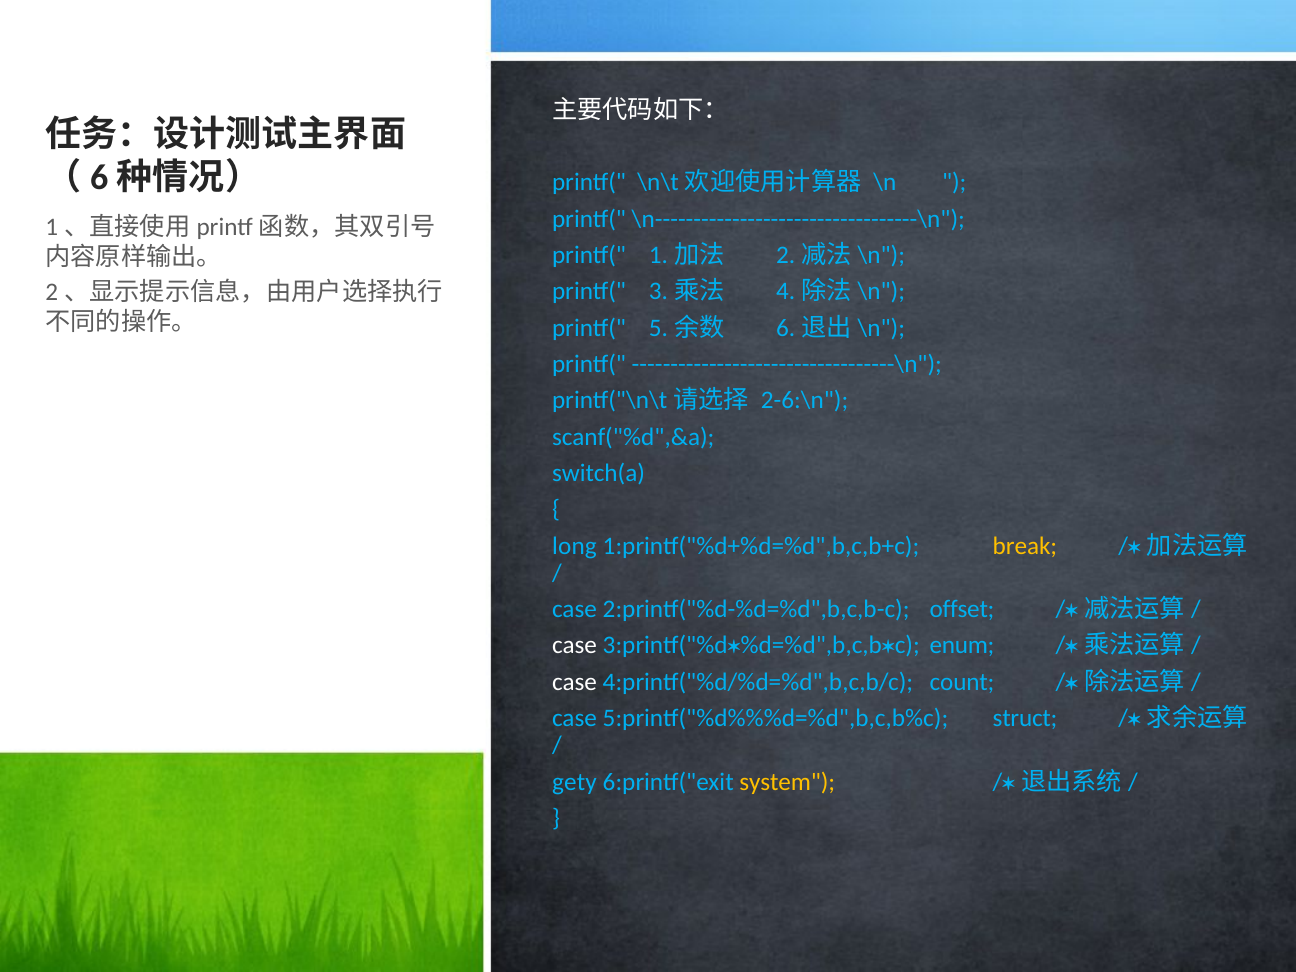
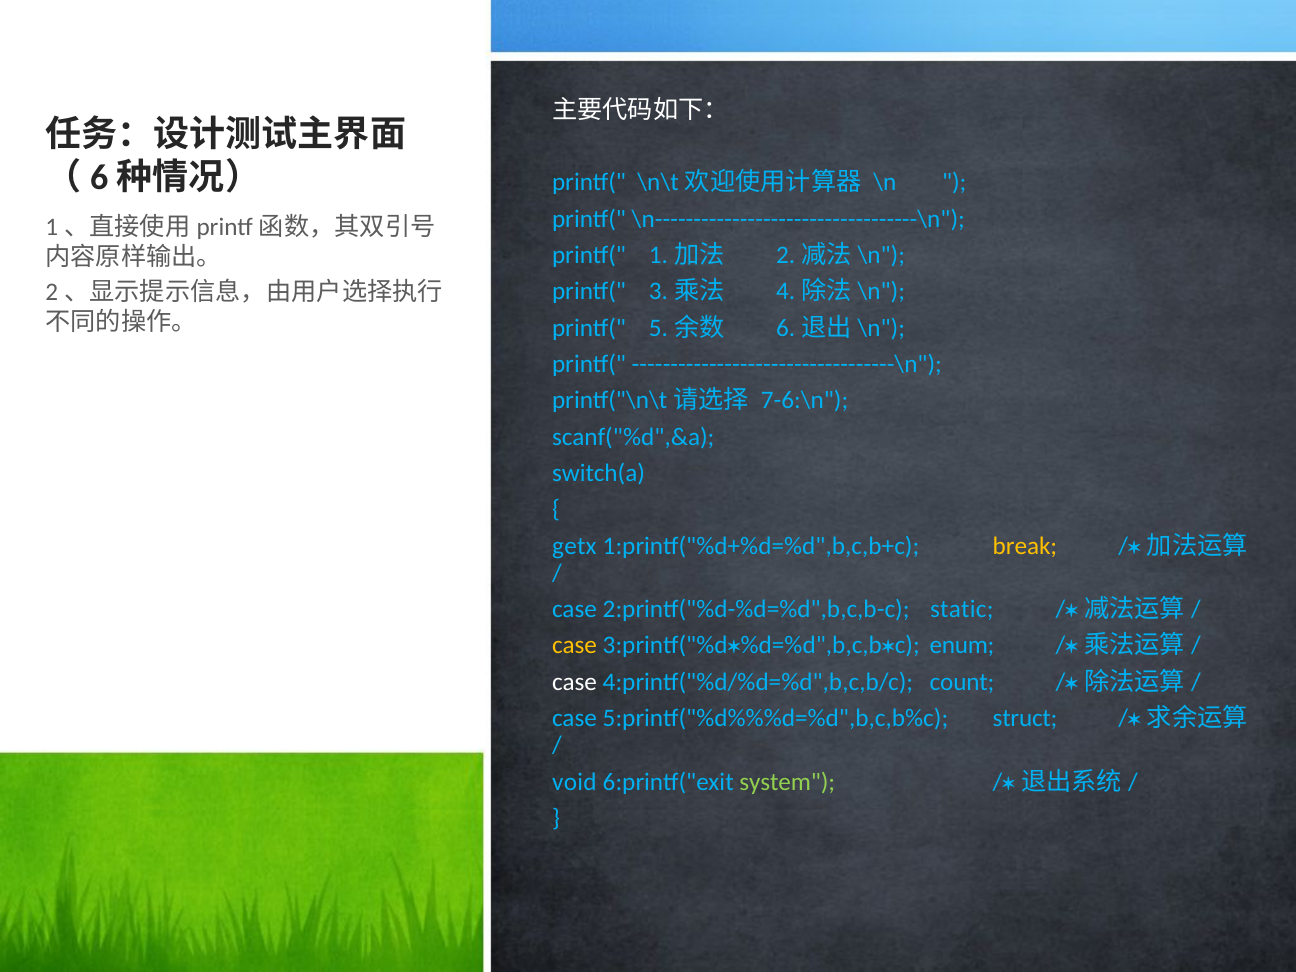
2-6:\n: 2-6:\n -> 7-6:\n (805, 400)
long: long -> getx (574, 546)
offset: offset -> static (962, 609)
case colour: white -> yellow (575, 646)
gety: gety -> void (574, 782)
system colour: yellow -> light green (787, 782)
